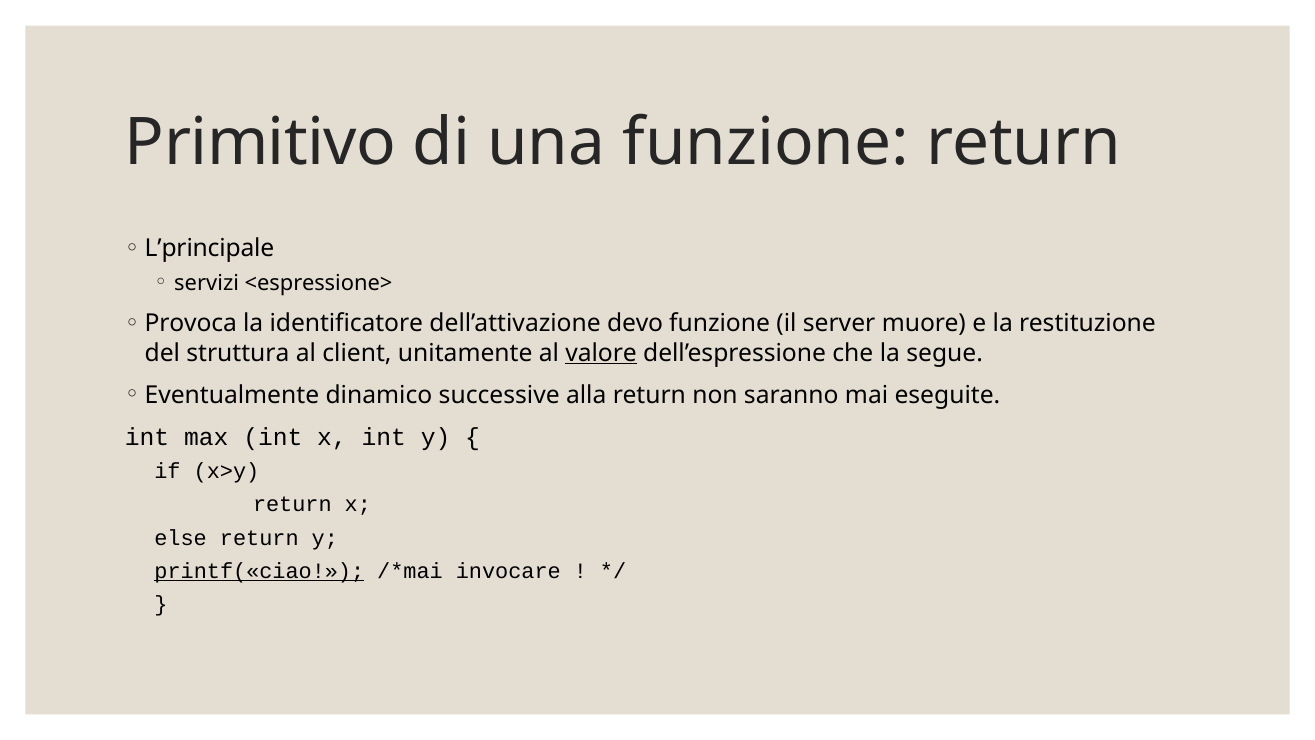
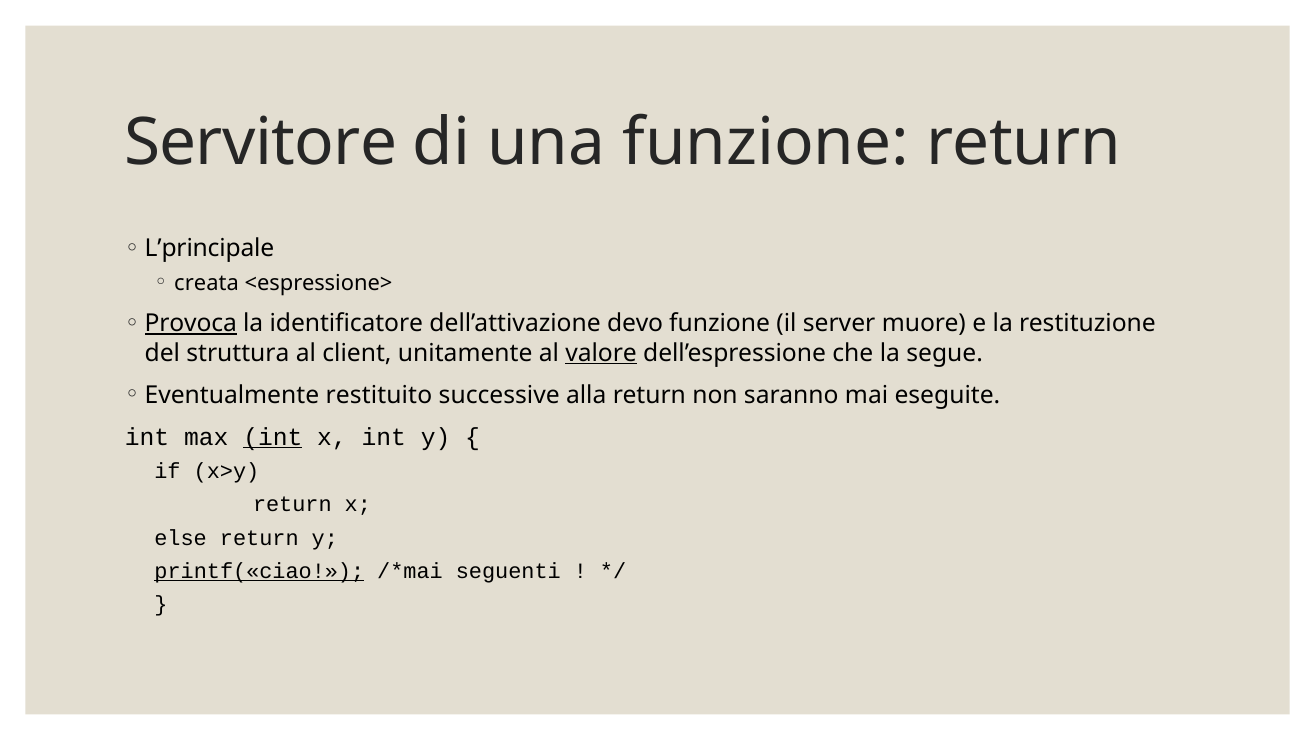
Primitivo: Primitivo -> Servitore (261, 143)
servizi: servizi -> creata (207, 283)
Provoca underline: none -> present (191, 323)
dinamico: dinamico -> restituito (379, 395)
int underline: none -> present (273, 437)
invocare: invocare -> seguenti (508, 571)
